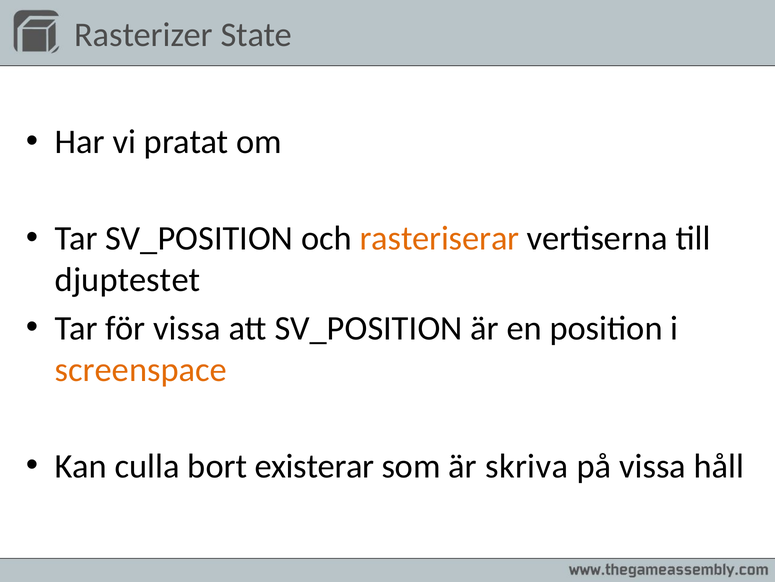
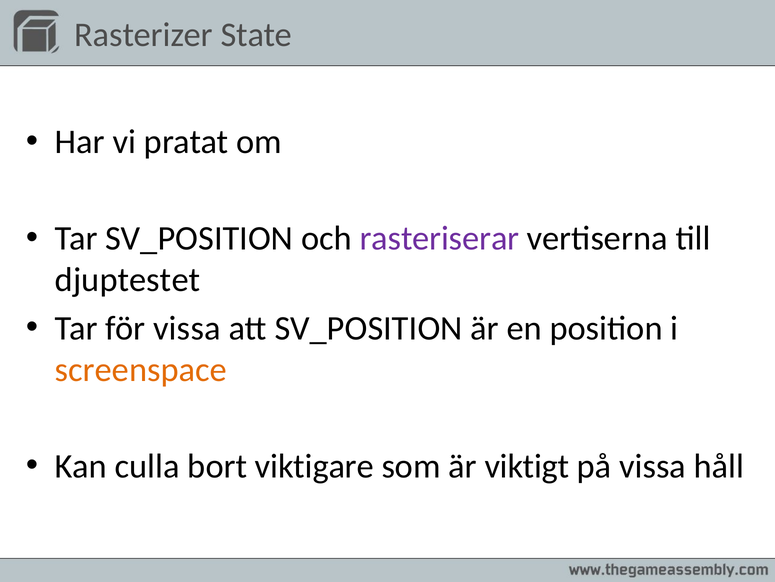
rasteriserar colour: orange -> purple (439, 238)
existerar: existerar -> viktigare (314, 466)
skriva: skriva -> viktigt (527, 466)
